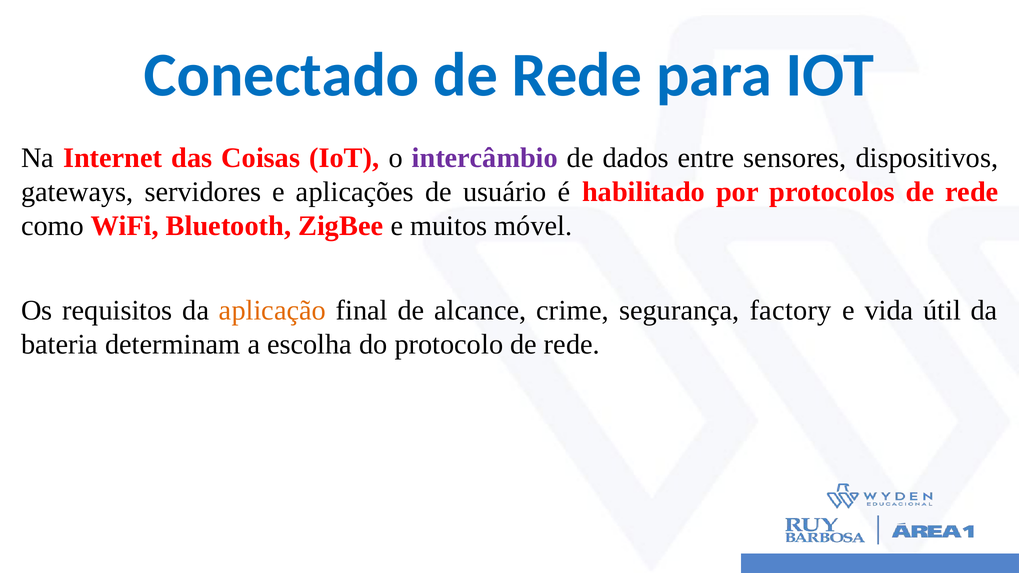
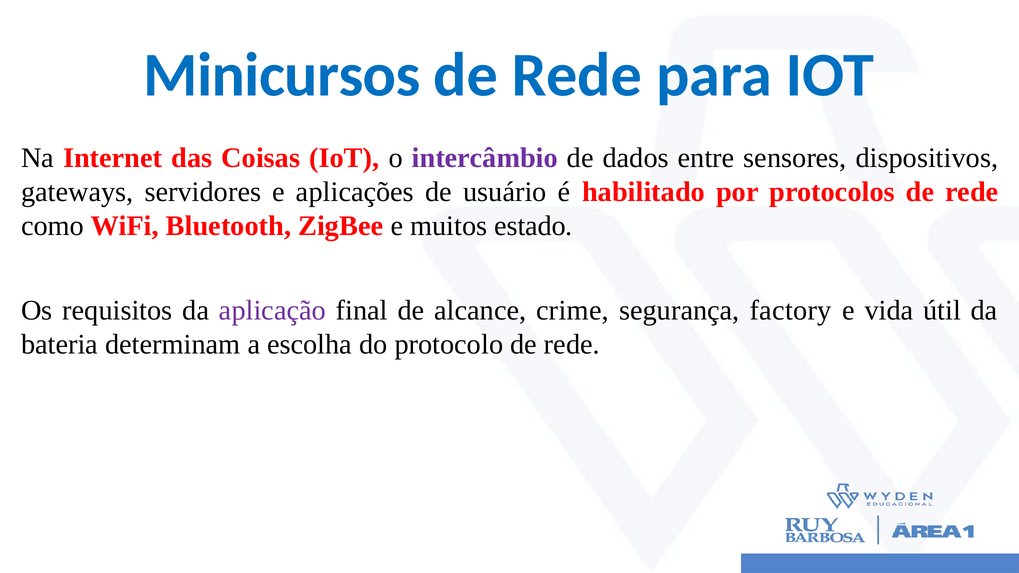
Conectado: Conectado -> Minicursos (282, 75)
móvel: móvel -> estado (534, 226)
aplicação colour: orange -> purple (272, 311)
